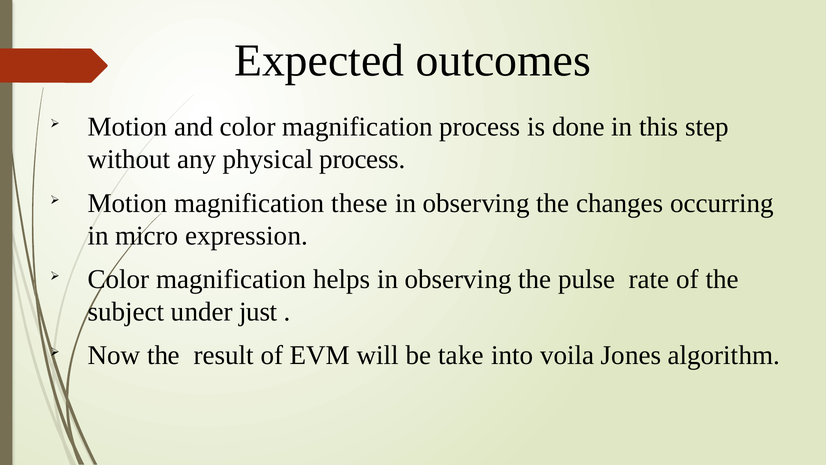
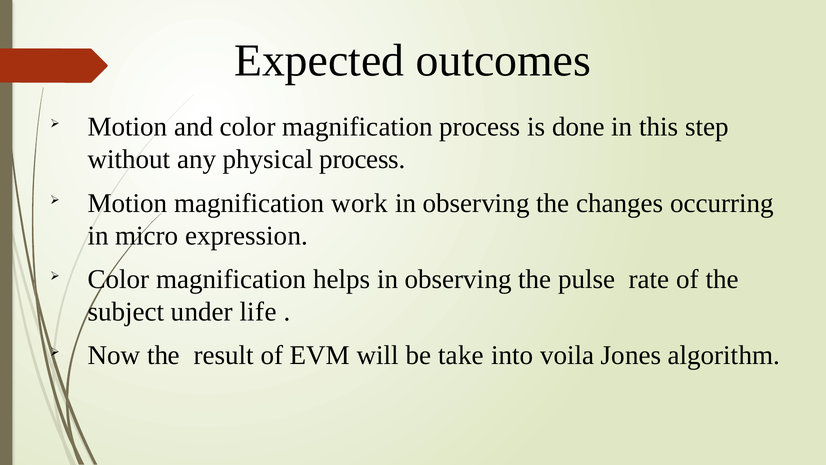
these: these -> work (360, 203)
just: just -> life (258, 312)
